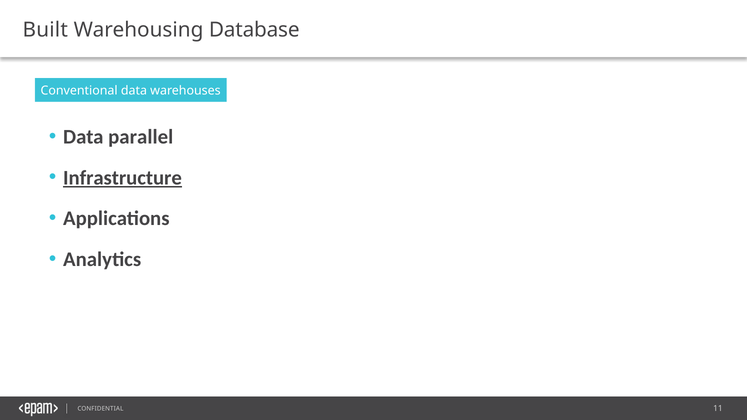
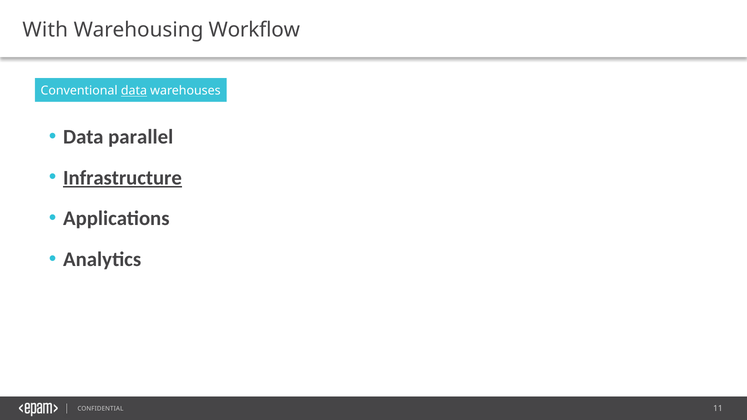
Built: Built -> With (45, 30)
Database: Database -> Workflow (254, 30)
data underline: none -> present (134, 91)
